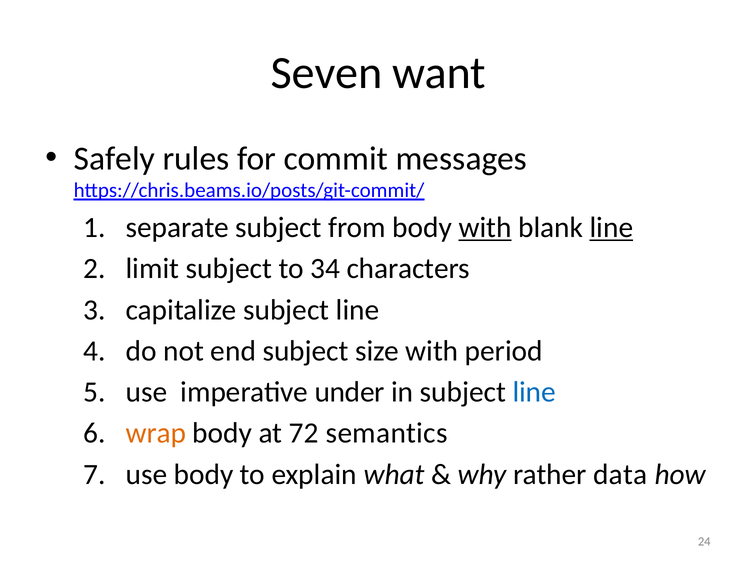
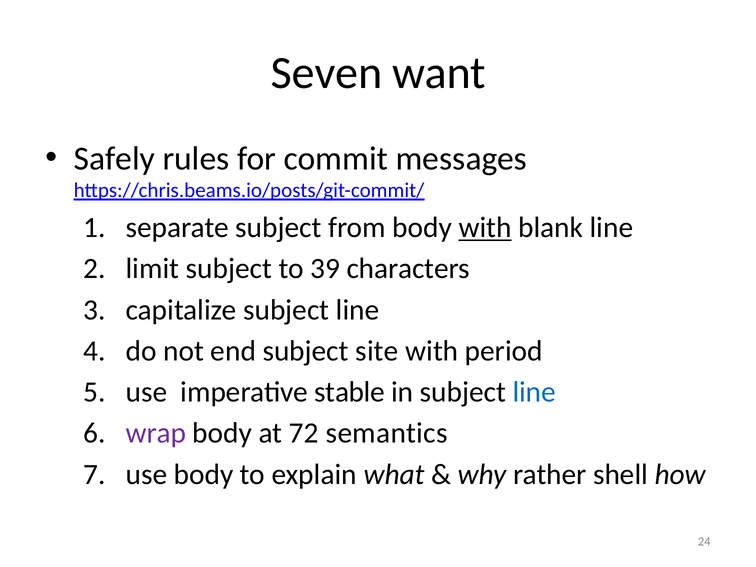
line underline: present -> none (611, 228)
34: 34 -> 39 (325, 269)
size: size -> site (377, 351)
under: under -> stable (350, 392)
wrap colour: orange -> purple (156, 433)
data: data -> shell (621, 474)
